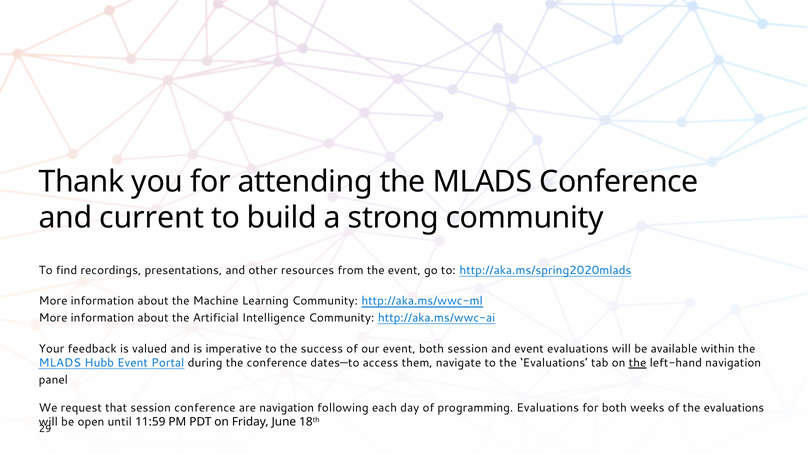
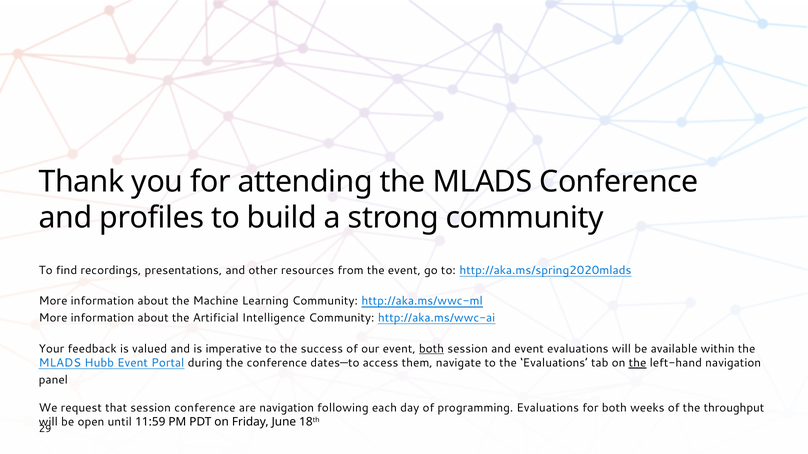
current: current -> profiles (152, 218)
both underline: none -> present (431, 349)
of the evaluations: evaluations -> throughput (734, 408)
